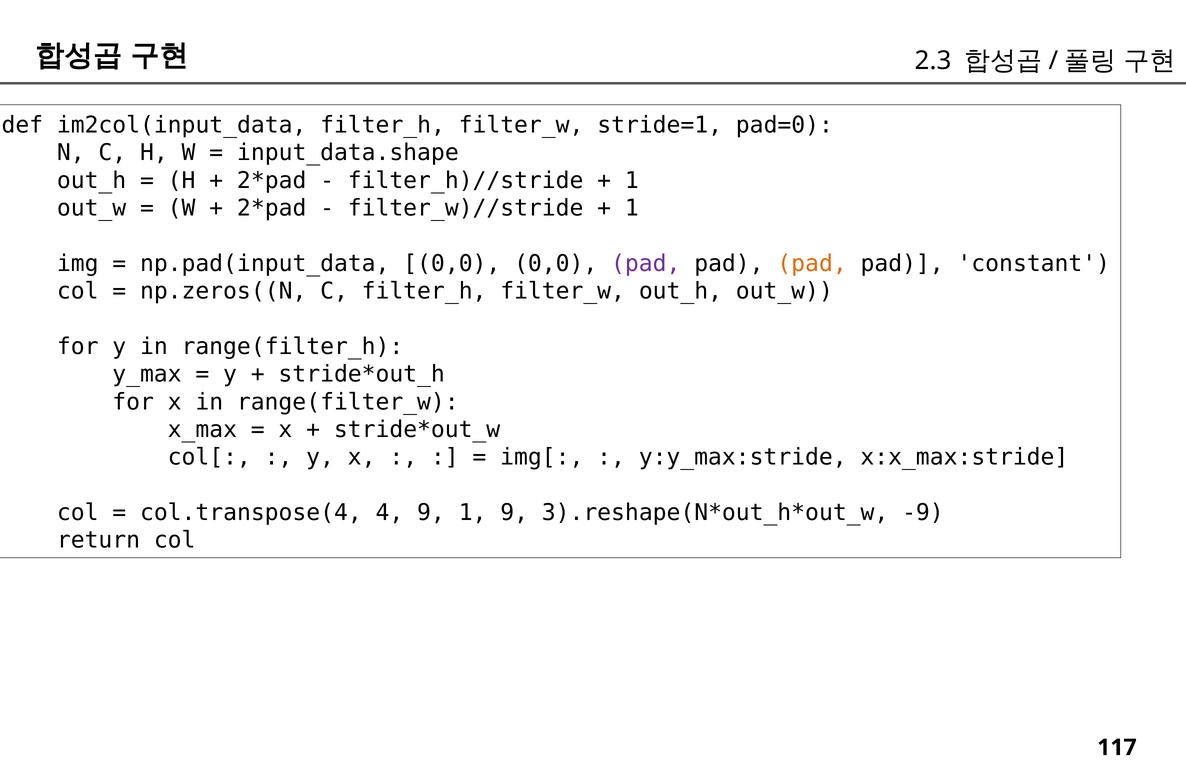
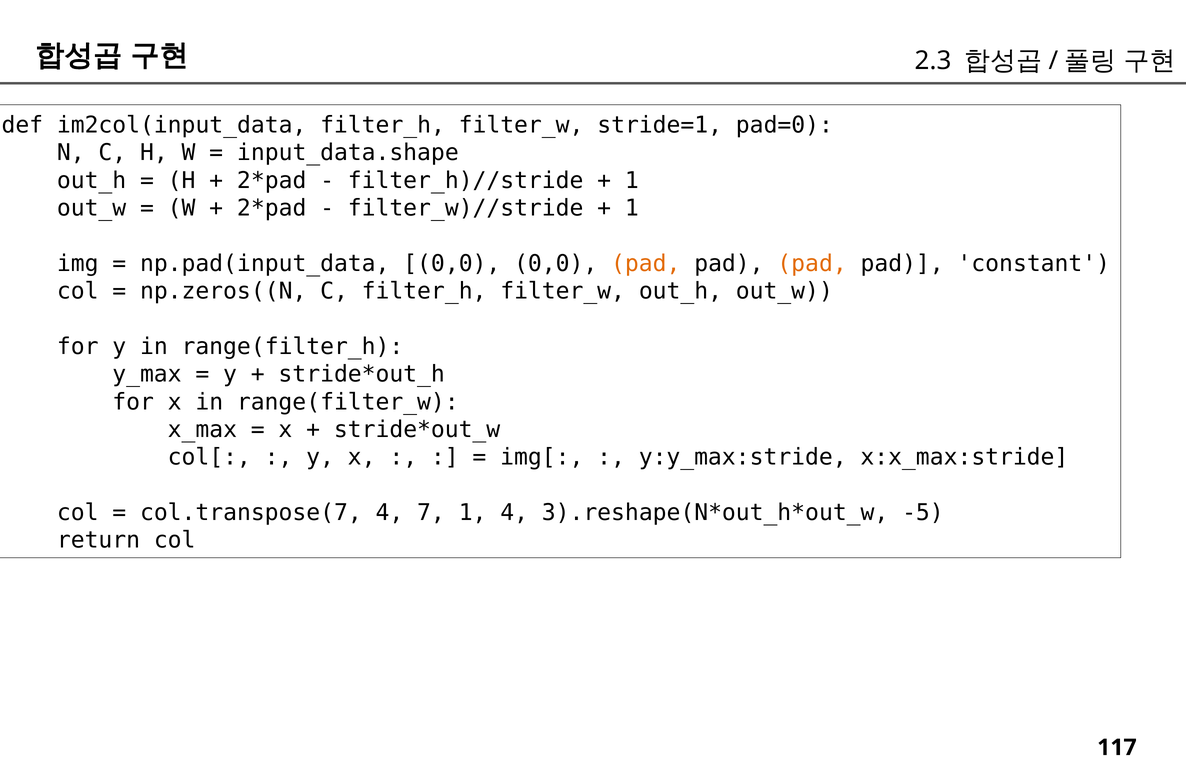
pad colour: purple -> orange (646, 264)
col.transpose(4: col.transpose(4 -> col.transpose(7 (251, 513)
4 9: 9 -> 7 (431, 513)
1 9: 9 -> 4 (514, 513)
-9: -9 -> -5 (923, 513)
